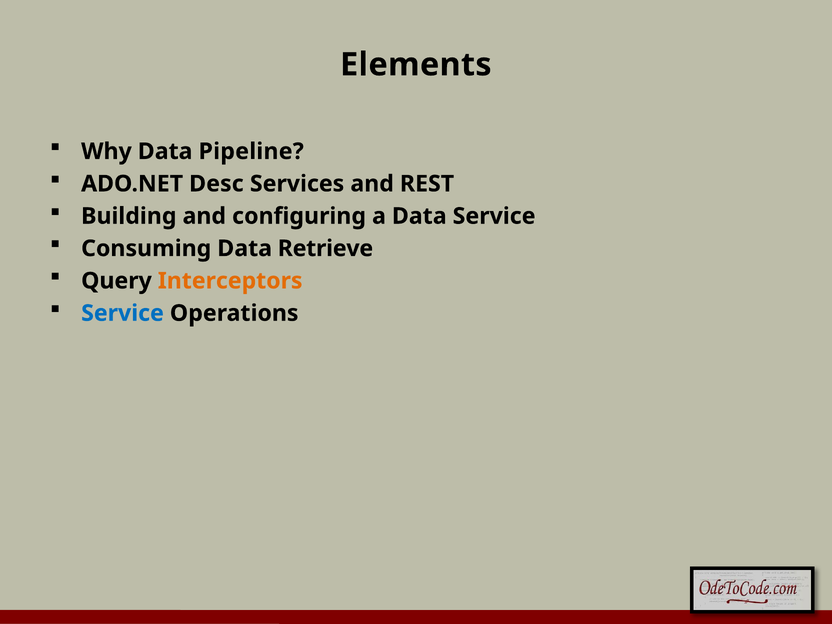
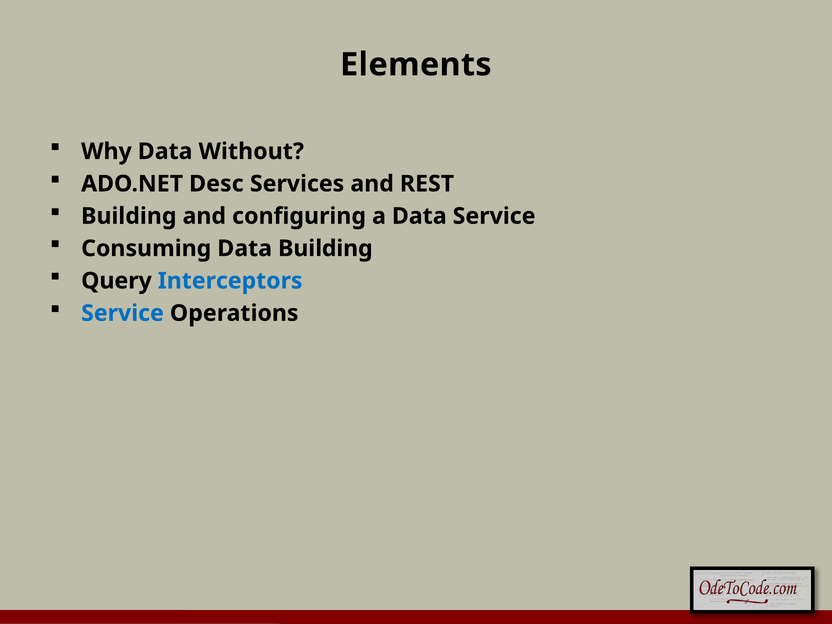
Pipeline: Pipeline -> Without (251, 151)
Data Retrieve: Retrieve -> Building (325, 248)
Interceptors colour: orange -> blue (230, 281)
